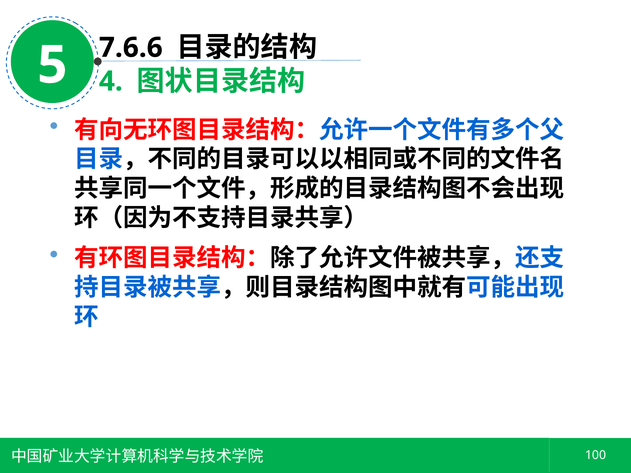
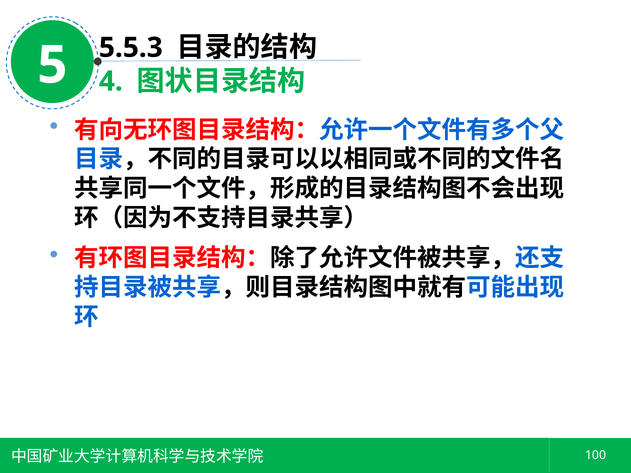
7.6.6: 7.6.6 -> 5.5.3 (131, 48)
